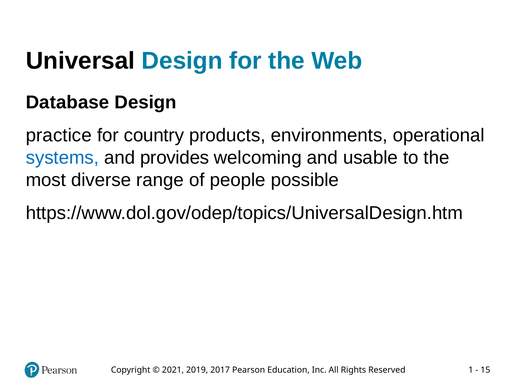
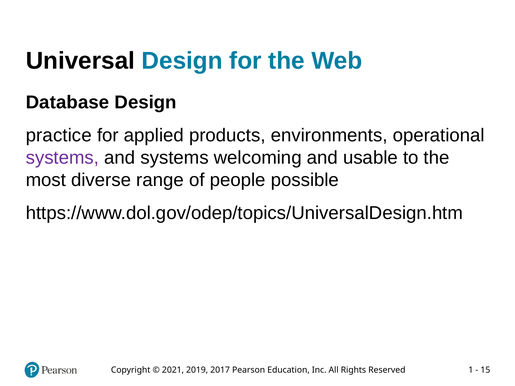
country: country -> applied (154, 136)
systems colour: blue -> purple (62, 158)
and provides: provides -> systems (175, 158)
